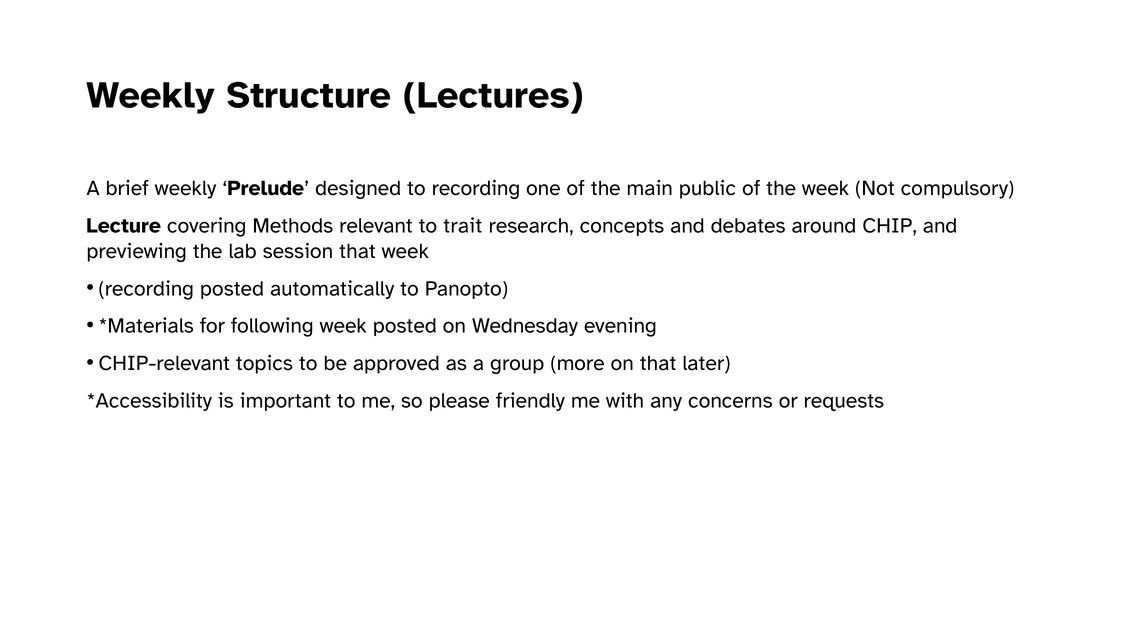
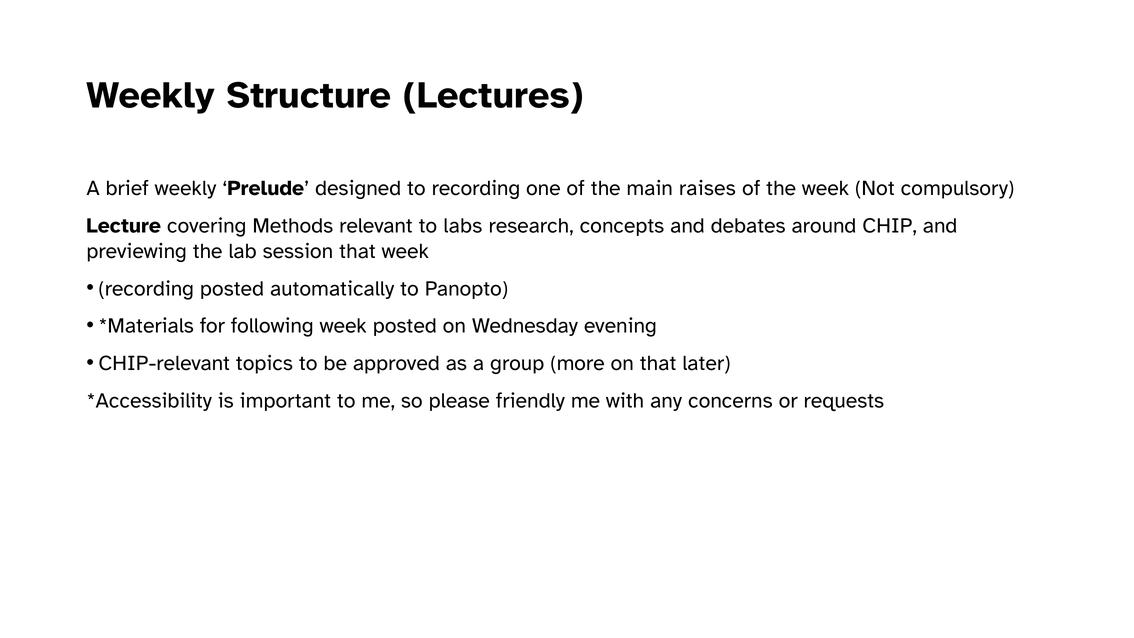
public: public -> raises (707, 188)
trait: trait -> labs (463, 226)
